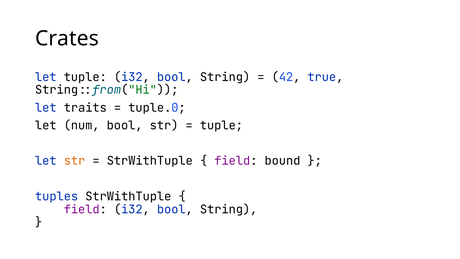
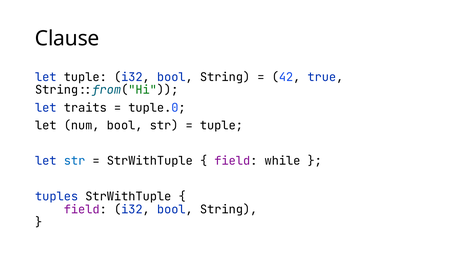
Crates: Crates -> Clause (67, 39)
str colour: orange -> blue (75, 161)
bound: bound -> while (282, 161)
